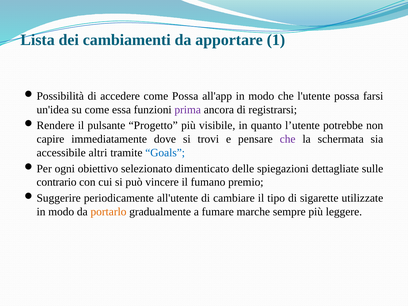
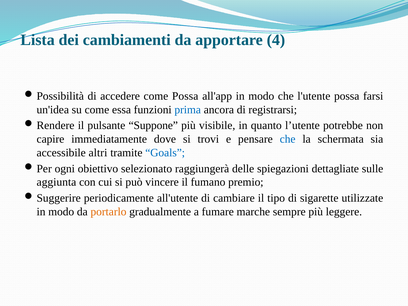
1: 1 -> 4 (276, 40)
prima colour: purple -> blue (188, 110)
Progetto: Progetto -> Suppone (153, 125)
che colour: purple -> blue (288, 139)
dimenticato: dimenticato -> raggiungerà (202, 169)
contrario: contrario -> aggiunta (56, 182)
